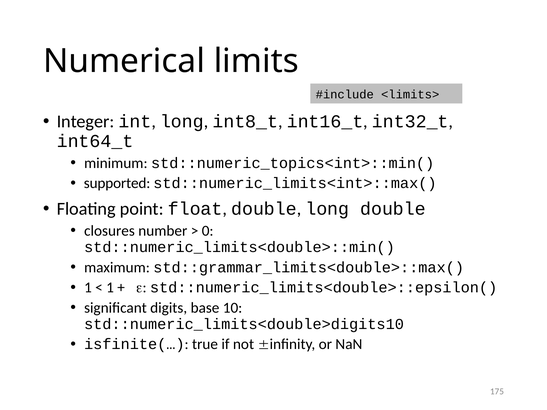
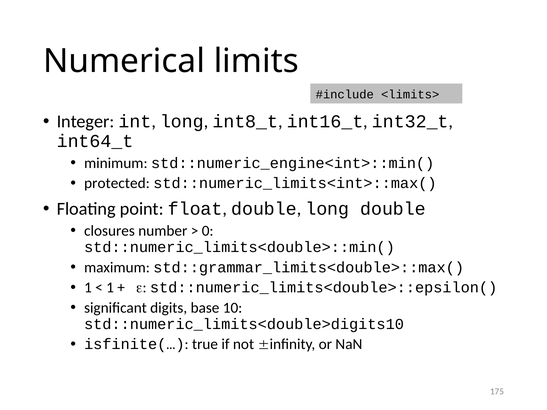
std::numeric_topics<int>::min(: std::numeric_topics<int>::min( -> std::numeric_engine<int>::min( (293, 163)
supported: supported -> protected (117, 183)
